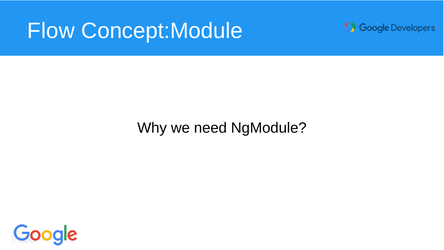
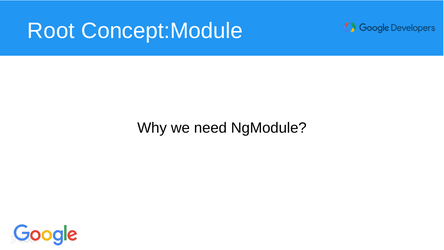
Flow: Flow -> Root (51, 31)
